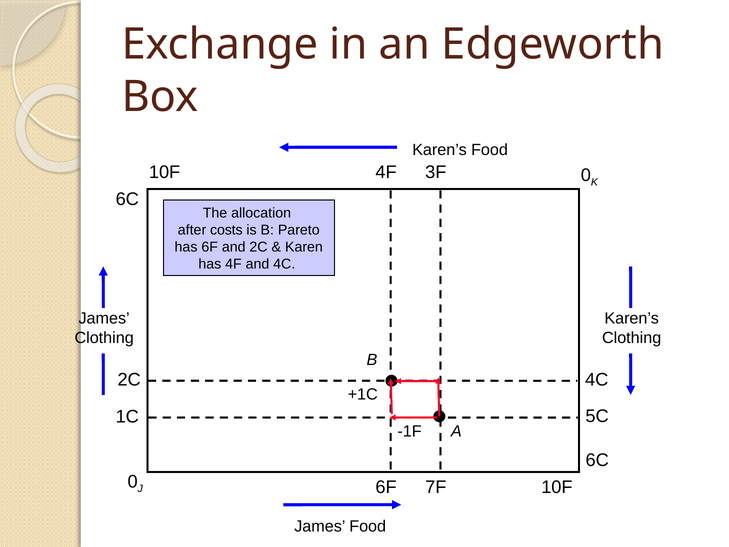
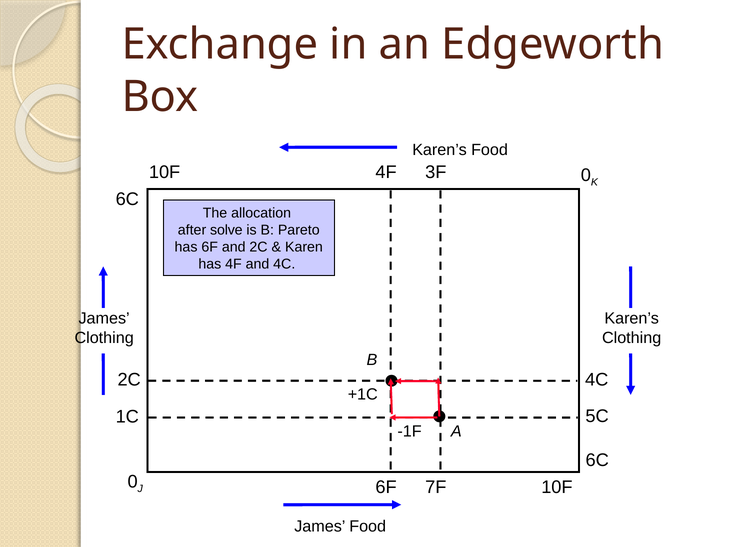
costs: costs -> solve (226, 230)
